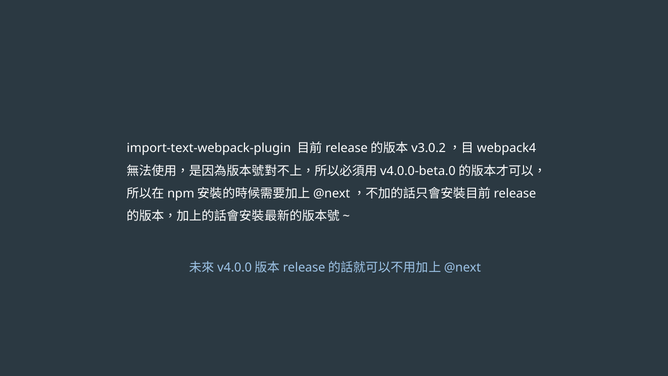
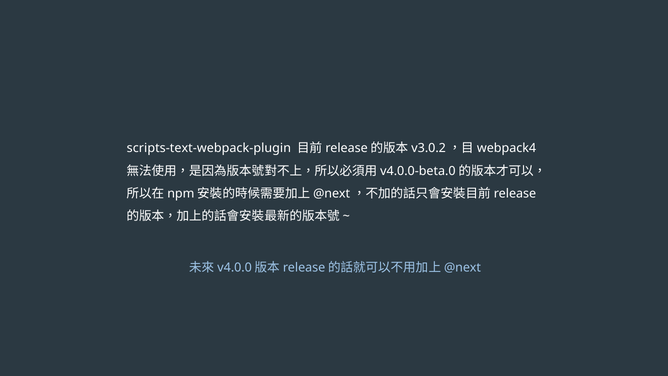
import-text-webpack-plugin: import-text-webpack-plugin -> scripts-text-webpack-plugin (209, 148)
